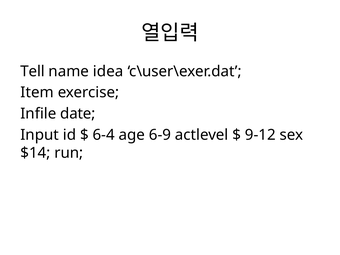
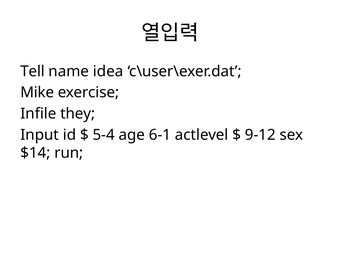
Item: Item -> Mike (37, 92)
date: date -> they (78, 114)
6-4: 6-4 -> 5-4 (104, 135)
6-9: 6-9 -> 6-1 (160, 135)
